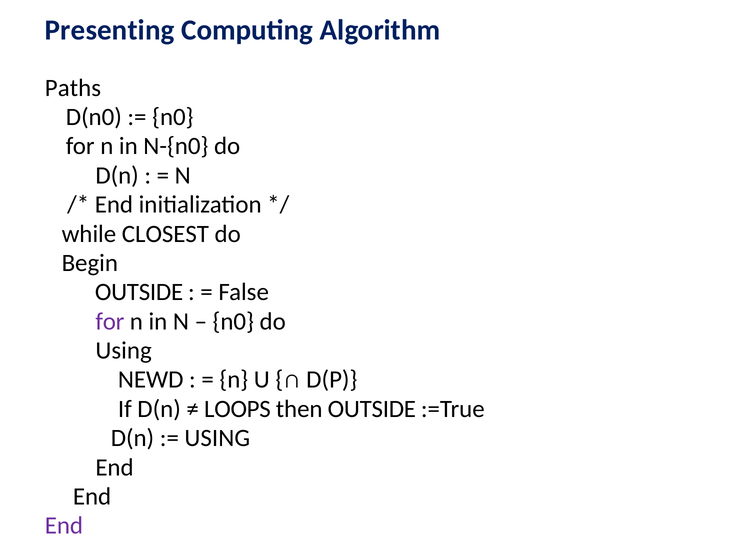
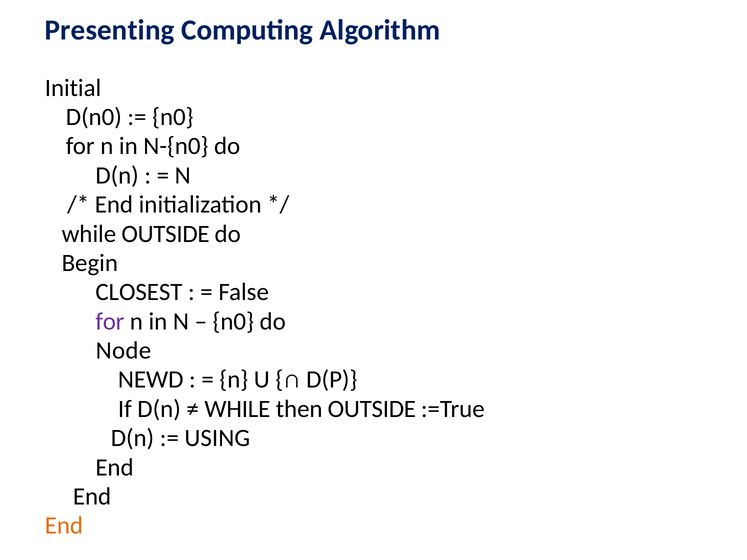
Paths: Paths -> Initial (73, 88)
while CLOSEST: CLOSEST -> OUTSIDE (166, 234)
OUTSIDE: OUTSIDE -> CLOSEST (139, 292)
Using: Using -> Node (123, 351)
LOOPS: LOOPS -> WHILE (237, 409)
End colour: purple -> orange (64, 526)
